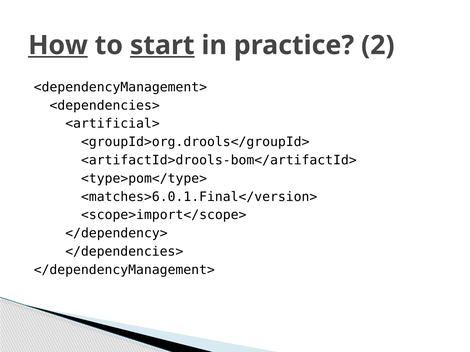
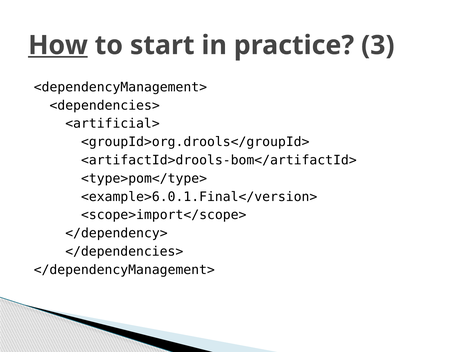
start underline: present -> none (162, 45)
2: 2 -> 3 (378, 45)
<matches>6.0.1.Final</version>: <matches>6.0.1.Final</version> -> <example>6.0.1.Final</version> (199, 197)
